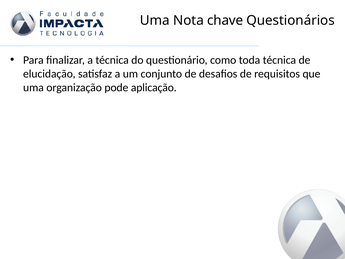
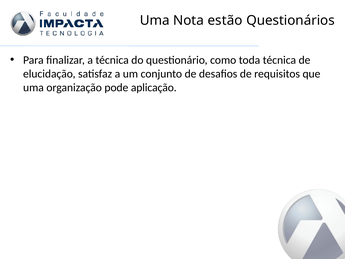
chave: chave -> estão (225, 21)
